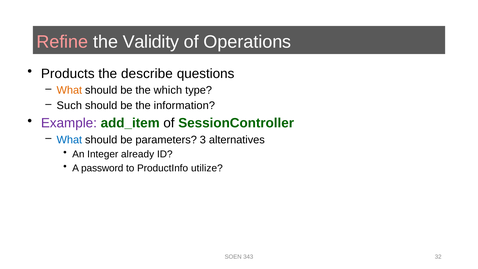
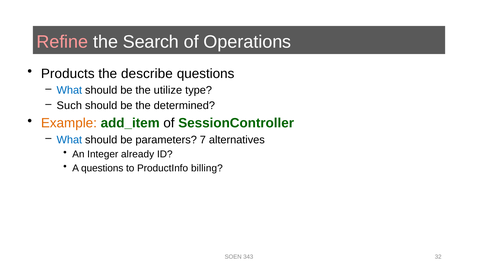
Validity: Validity -> Search (151, 42)
What colour: orange -> blue (69, 90)
which: which -> utilize (168, 90)
information: information -> determined (184, 106)
Example colour: purple -> orange (69, 123)
3: 3 -> 7 (203, 140)
A password: password -> questions (102, 168)
utilize: utilize -> billing (207, 168)
